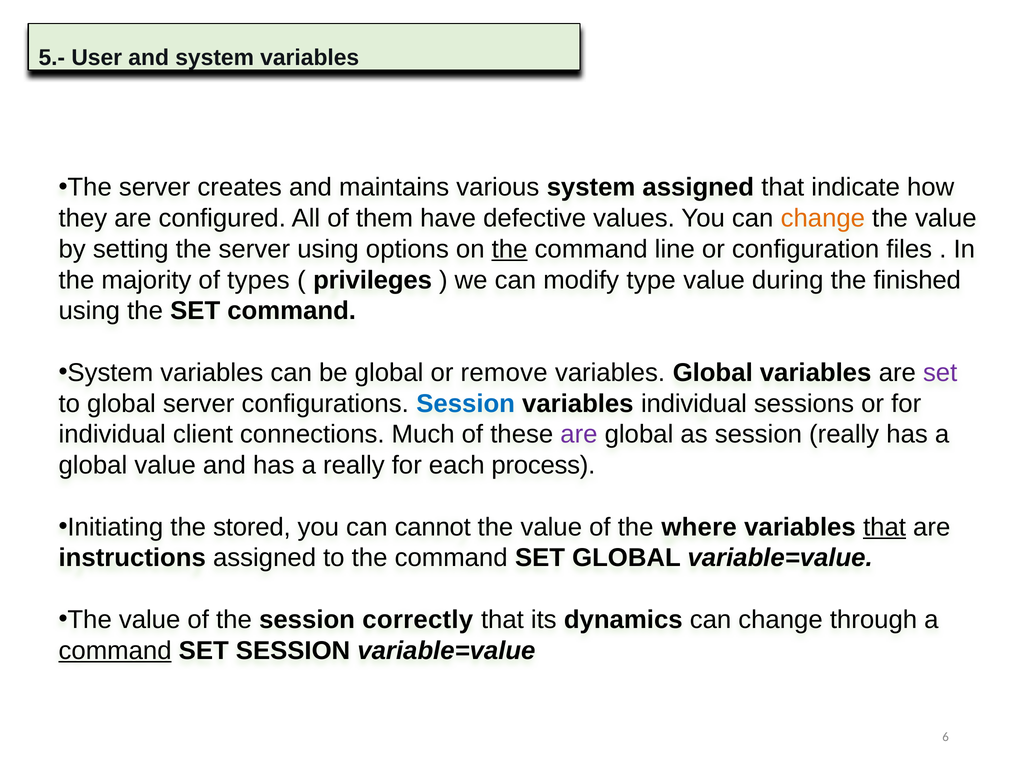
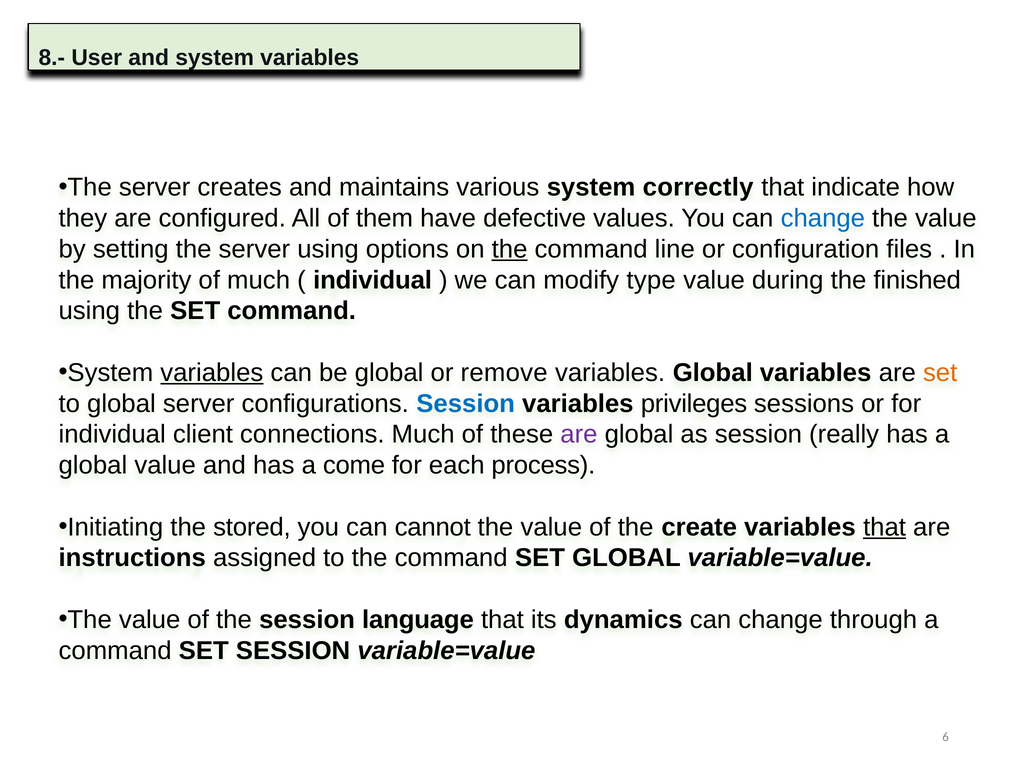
5.-: 5.- -> 8.- (52, 58)
system assigned: assigned -> correctly (698, 188)
change colour: orange -> blue (823, 218)
of types: types -> much (259, 280)
privileges: privileges -> individual (373, 280)
variables underline: none -> present (212, 373)
set colour: purple -> orange (940, 373)
variables individual: individual -> privileges (694, 404)
a really: really -> come (354, 466)
where: where -> create (699, 527)
correctly: correctly -> language (418, 620)
command underline: present -> none (115, 651)
